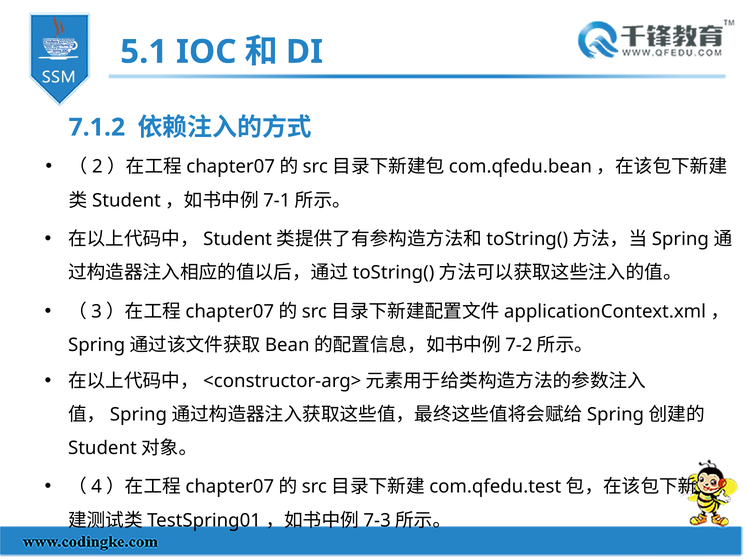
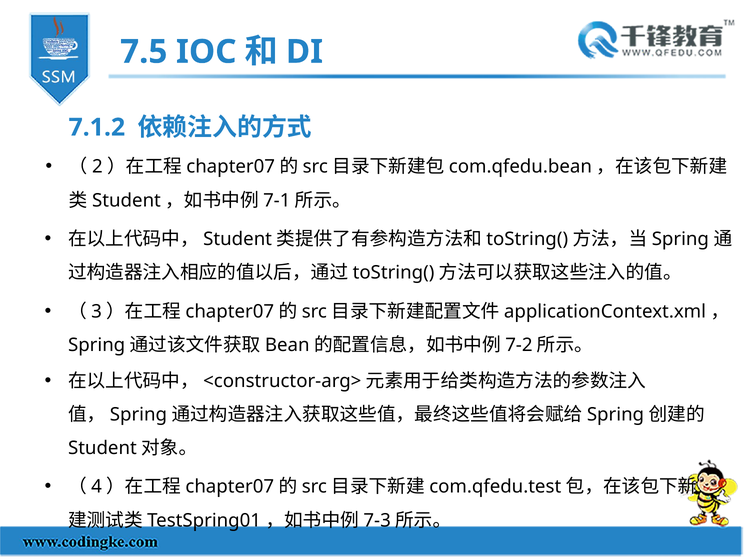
5.1: 5.1 -> 7.5 (144, 52)
